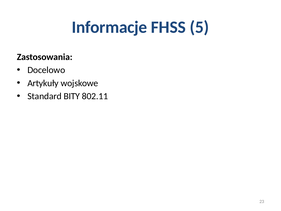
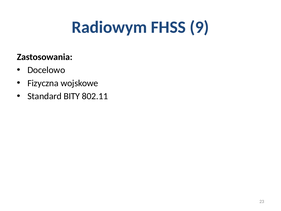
Informacje: Informacje -> Radiowym (109, 27)
5: 5 -> 9 (199, 27)
Artykuły: Artykuły -> Fizyczna (43, 83)
